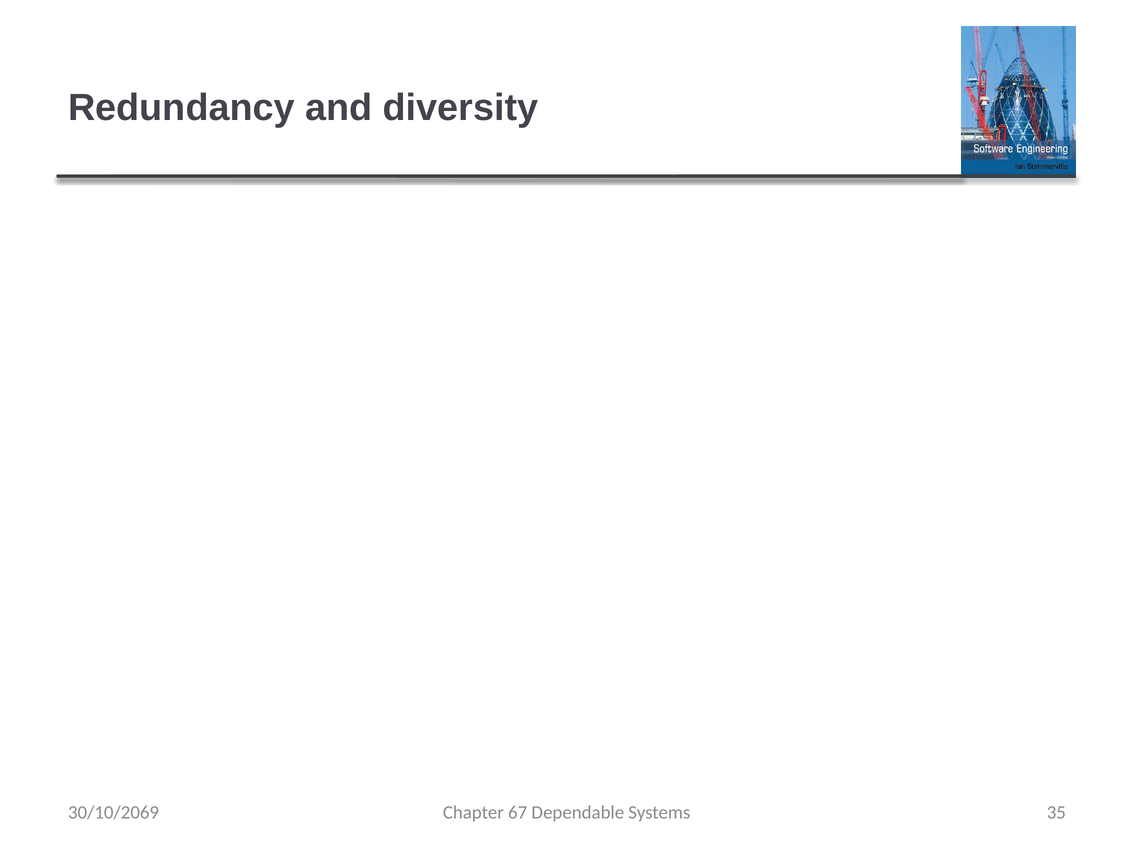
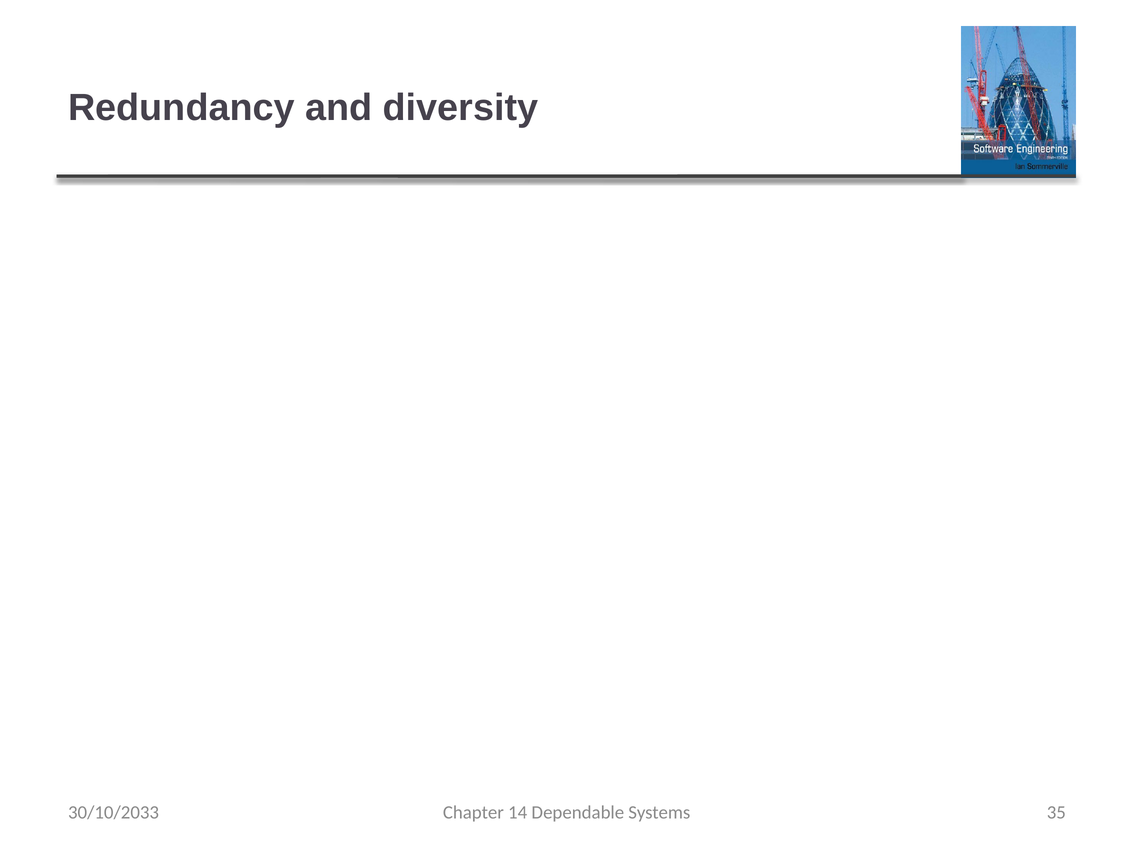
30/10/2069: 30/10/2069 -> 30/10/2033 (114, 812)
67: 67 -> 14 (518, 812)
